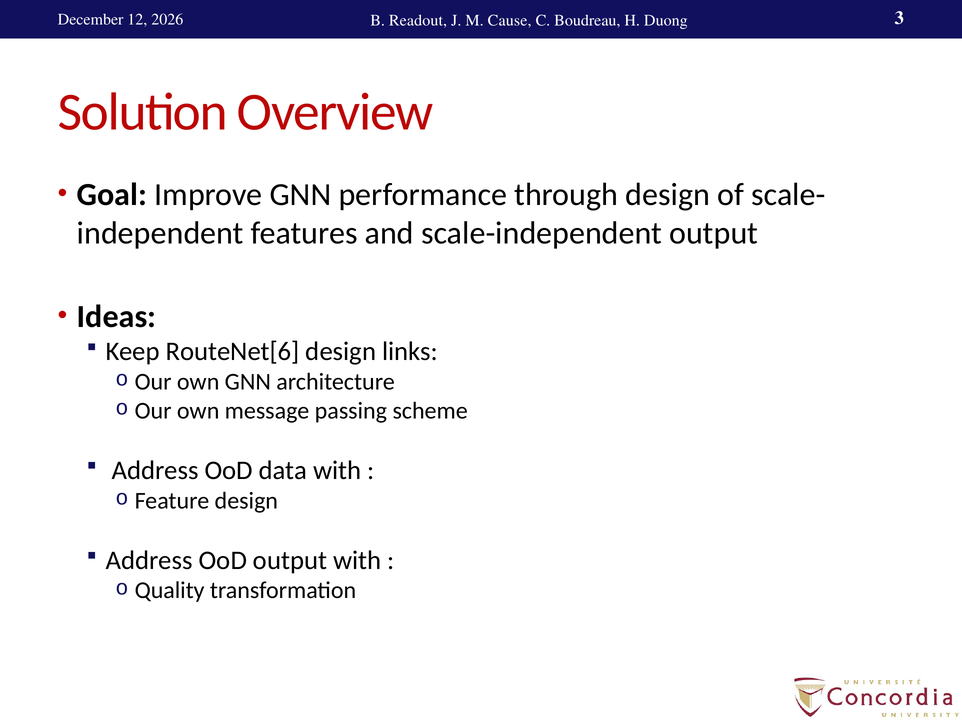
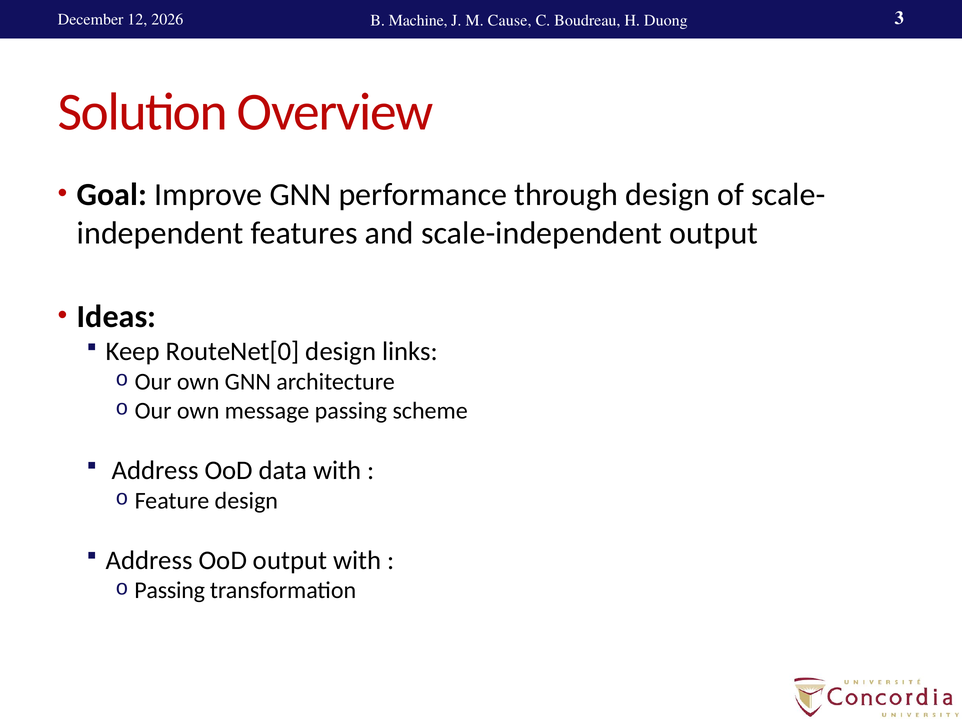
Readout: Readout -> Machine (418, 20)
RouteNet[6: RouteNet[6 -> RouteNet[0 (233, 351)
Quality: Quality -> Passing (170, 590)
